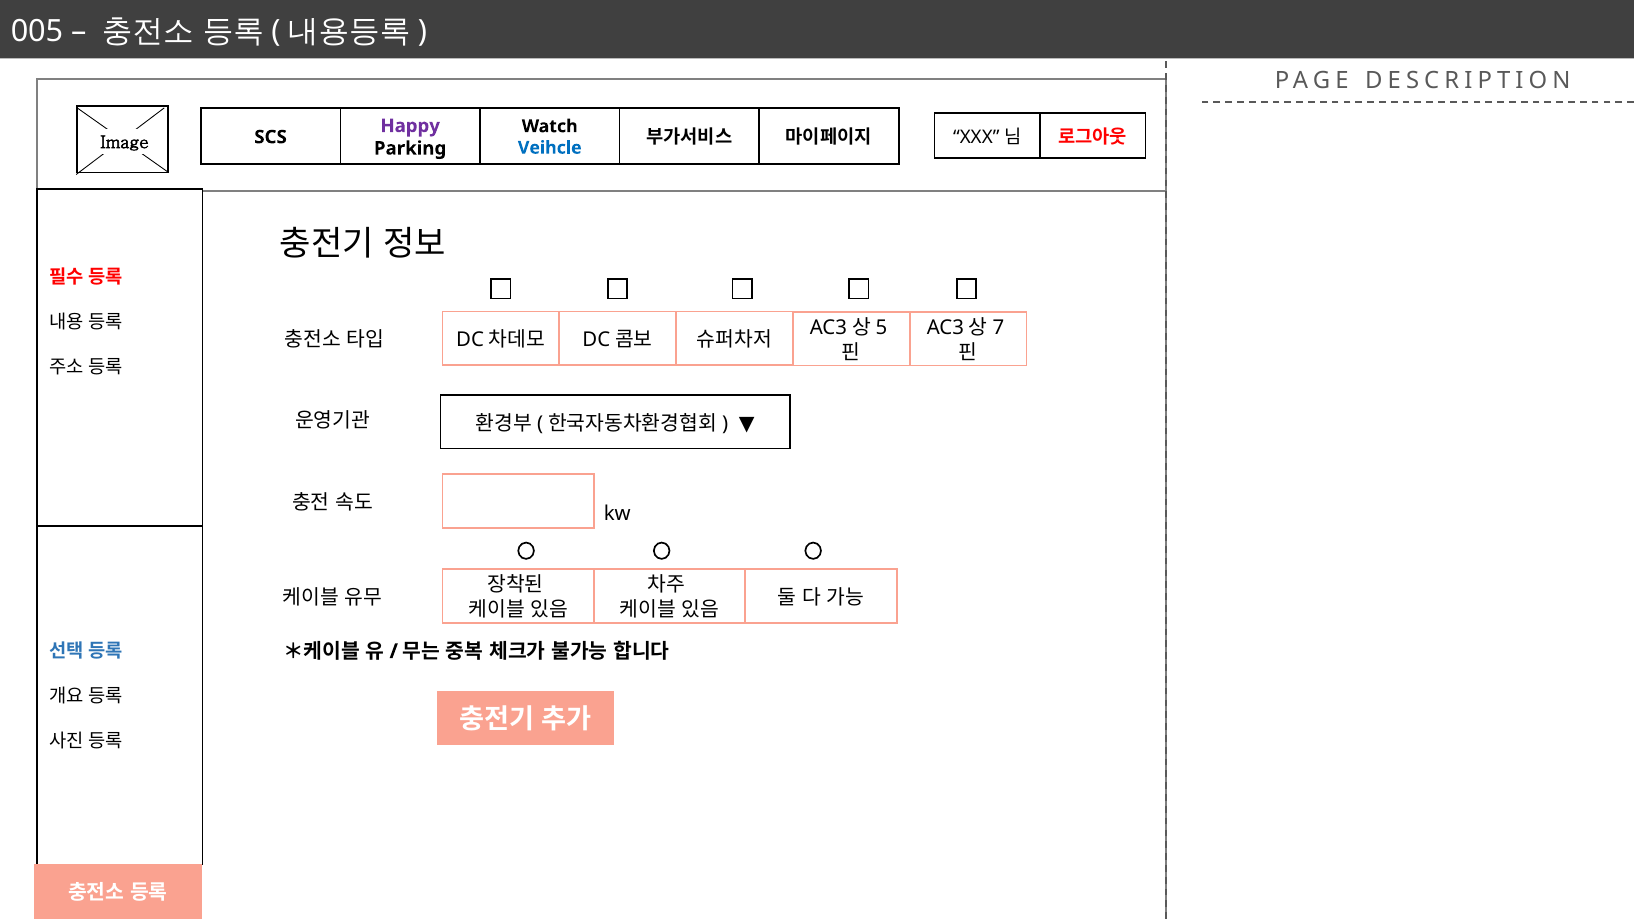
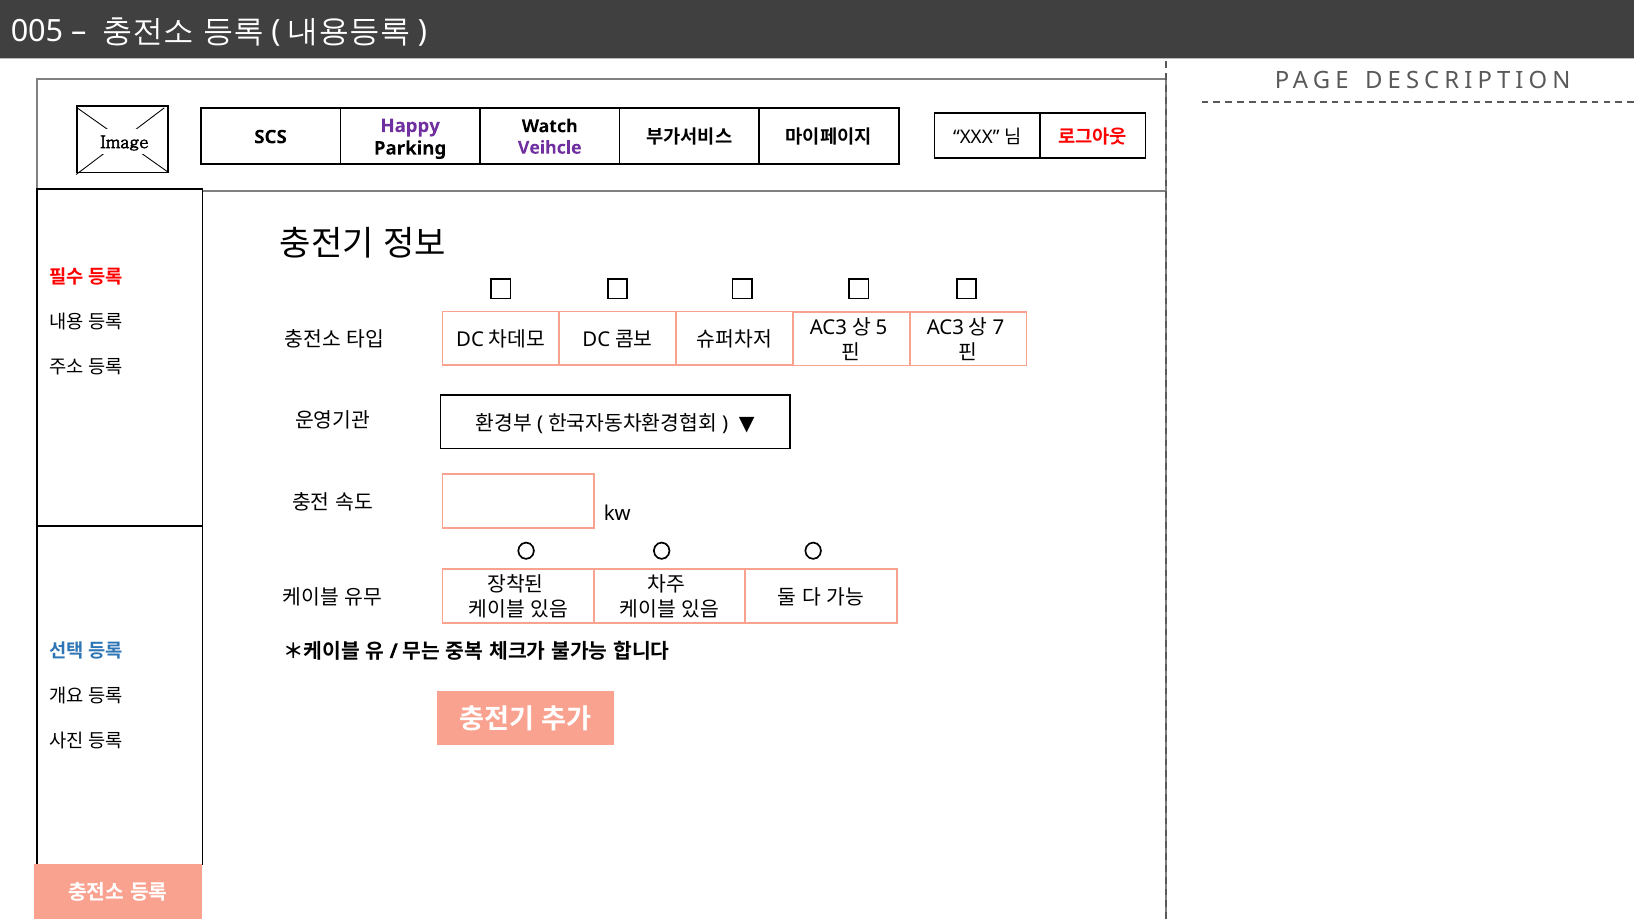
Veihcle colour: blue -> purple (550, 148)
